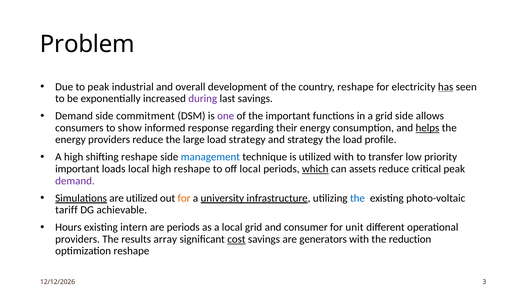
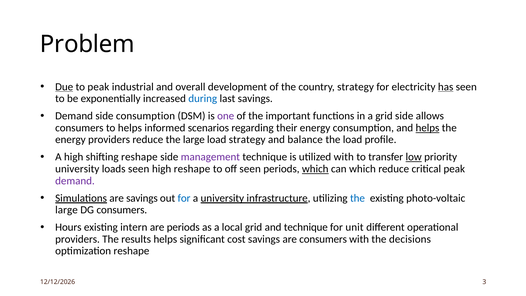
Due underline: none -> present (64, 87)
country reshape: reshape -> strategy (356, 87)
during colour: purple -> blue (203, 99)
side commitment: commitment -> consumption (145, 116)
to show: show -> helps (130, 128)
response: response -> scenarios (208, 128)
and strategy: strategy -> balance (305, 140)
management colour: blue -> purple (210, 157)
low underline: none -> present (414, 157)
important: important -> university (77, 169)
loads local: local -> seen (139, 169)
off local: local -> seen (250, 169)
can assets: assets -> which (362, 169)
are utilized: utilized -> savings (142, 198)
for colour: orange -> blue (184, 198)
tariff: tariff -> large (66, 210)
DG achievable: achievable -> consumers (122, 210)
and consumer: consumer -> technique (306, 227)
results array: array -> helps (165, 239)
cost underline: present -> none (236, 239)
are generators: generators -> consumers (323, 239)
reduction: reduction -> decisions (410, 239)
